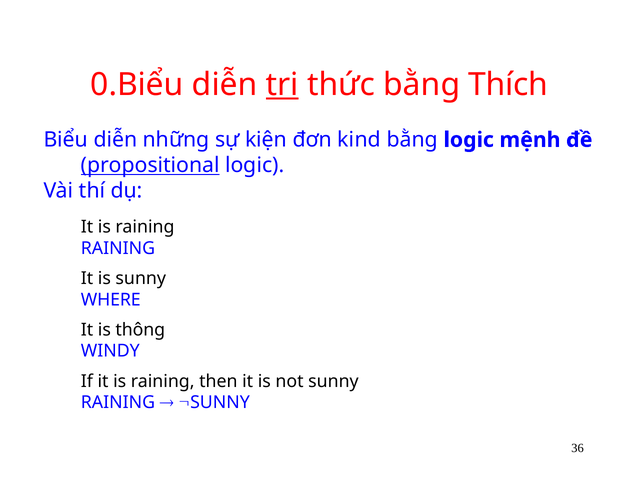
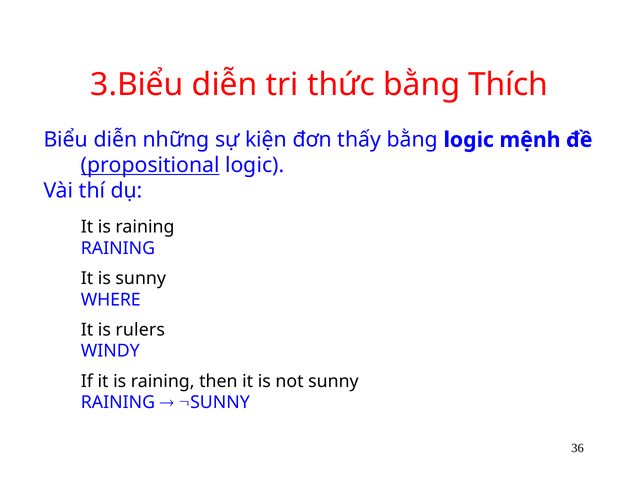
0.Biểu: 0.Biểu -> 3.Biểu (137, 85)
tri underline: present -> none (282, 85)
kind: kind -> thấy (359, 140)
thông: thông -> rulers (140, 330)
